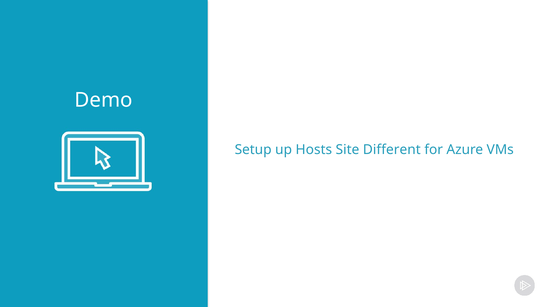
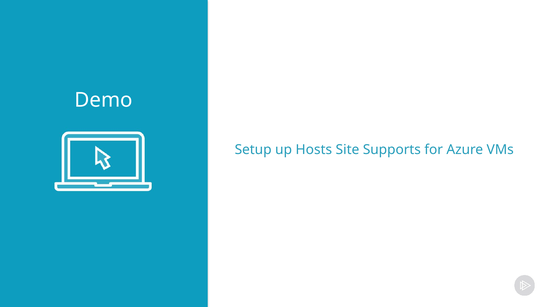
Different: Different -> Supports (392, 150)
